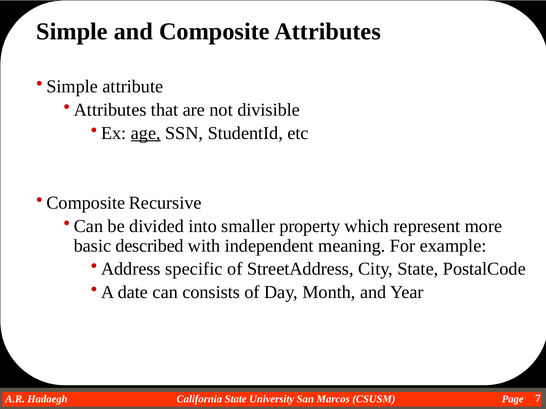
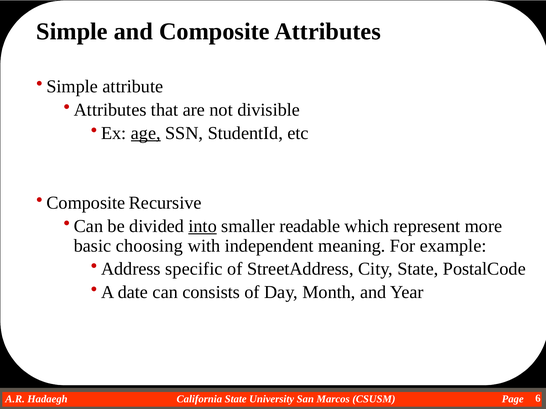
into underline: none -> present (203, 226)
property: property -> readable (310, 226)
described: described -> choosing (149, 246)
7: 7 -> 6 (538, 399)
